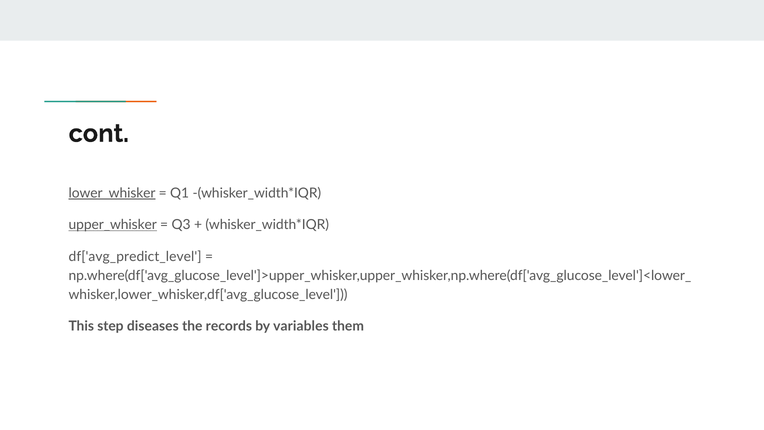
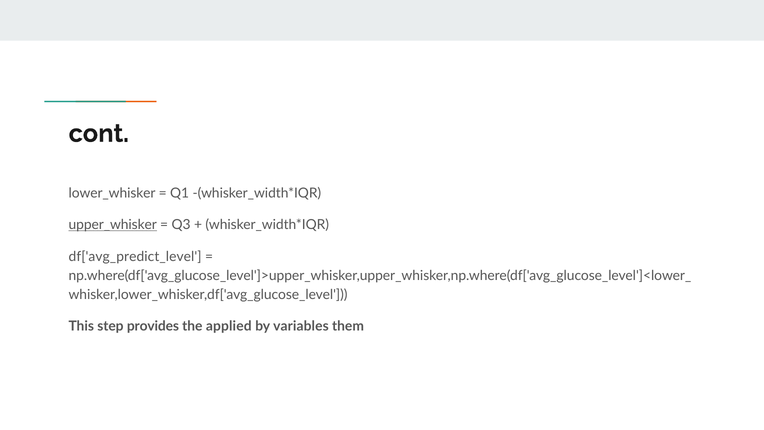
lower_whisker underline: present -> none (112, 193)
diseases: diseases -> provides (153, 326)
records: records -> applied (229, 326)
